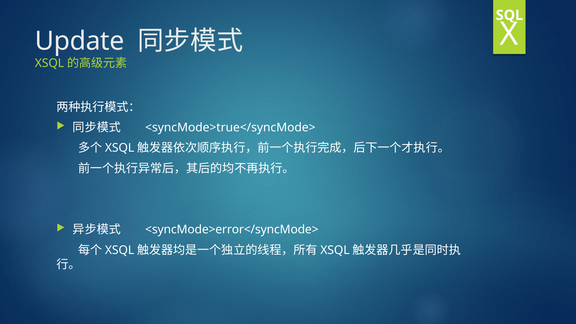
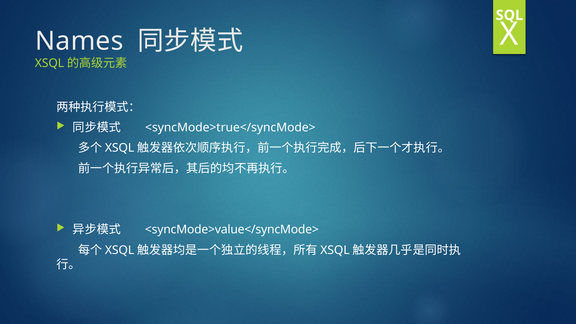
Update: Update -> Names (79, 41)
<syncMode>error</syncMode>: <syncMode>error</syncMode> -> <syncMode>value</syncMode> (232, 230)
